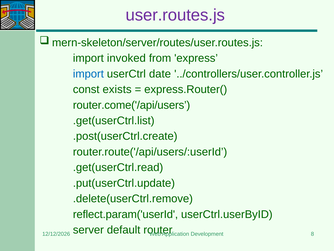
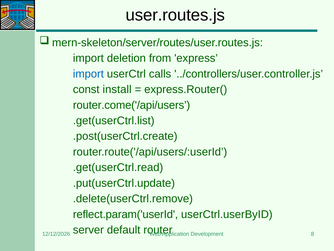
user.routes.js colour: purple -> black (175, 15)
invoked: invoked -> deletion (126, 58)
date: date -> calls (160, 74)
exists: exists -> install (117, 89)
